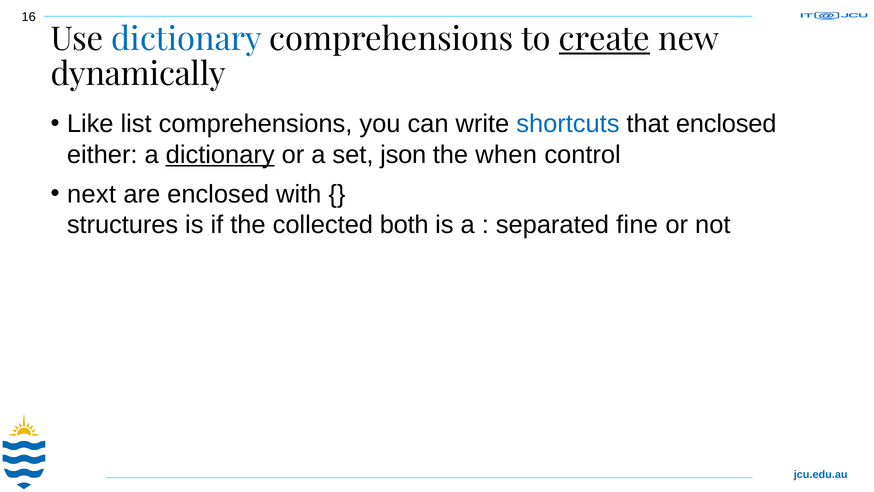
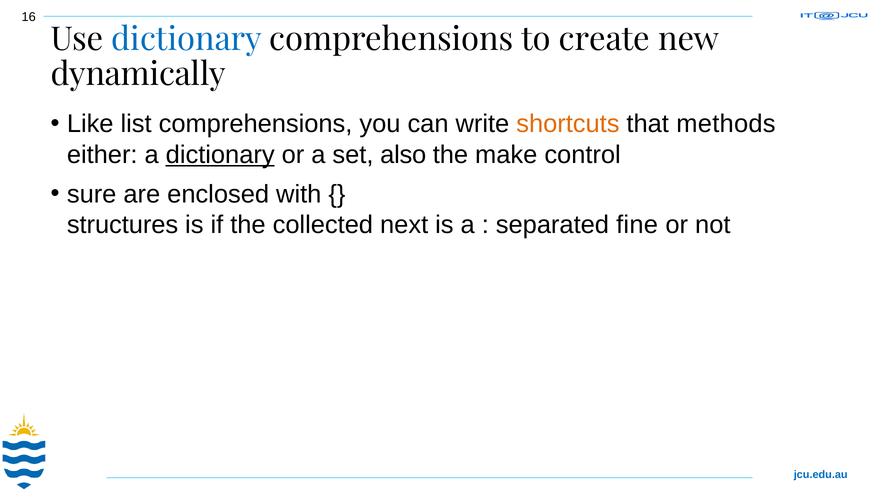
create underline: present -> none (604, 39)
shortcuts colour: blue -> orange (568, 124)
that enclosed: enclosed -> methods (726, 124)
json: json -> also (403, 155)
when: when -> make (506, 155)
next: next -> sure (92, 194)
both: both -> next (404, 225)
